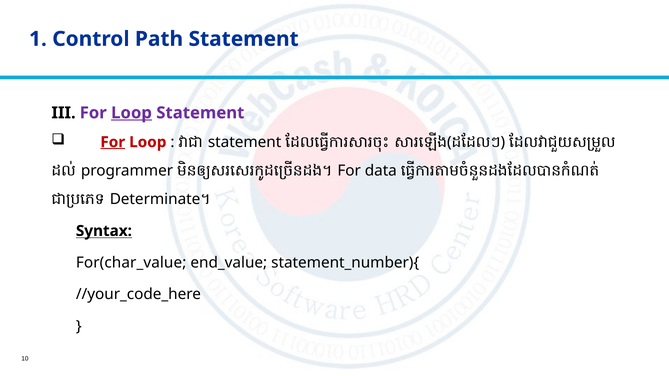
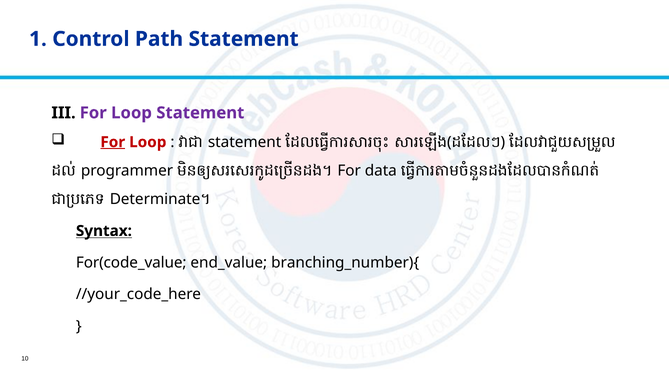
Loop underline: present -> none (132, 113)
For(char_value: For(char_value -> For(code_value (131, 263)
statement_number){: statement_number){ -> branching_number){ (345, 263)
